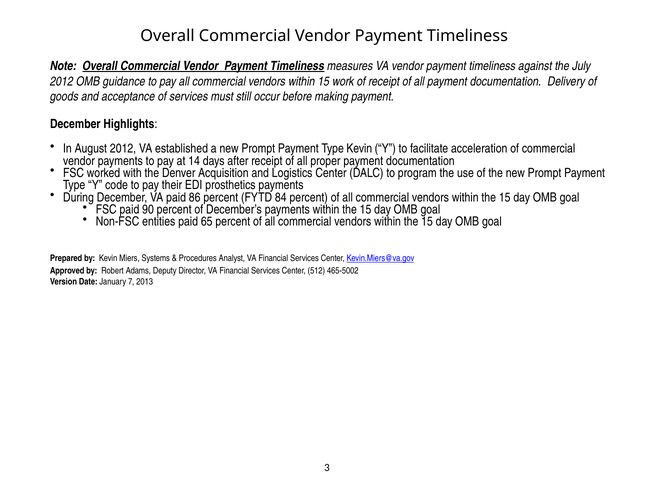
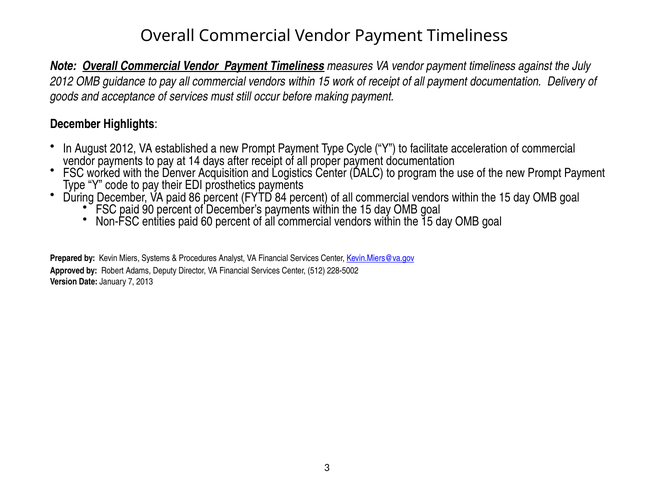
Type Kevin: Kevin -> Cycle (359, 149)
65: 65 -> 60 (207, 222)
465-5002: 465-5002 -> 228-5002 (343, 271)
